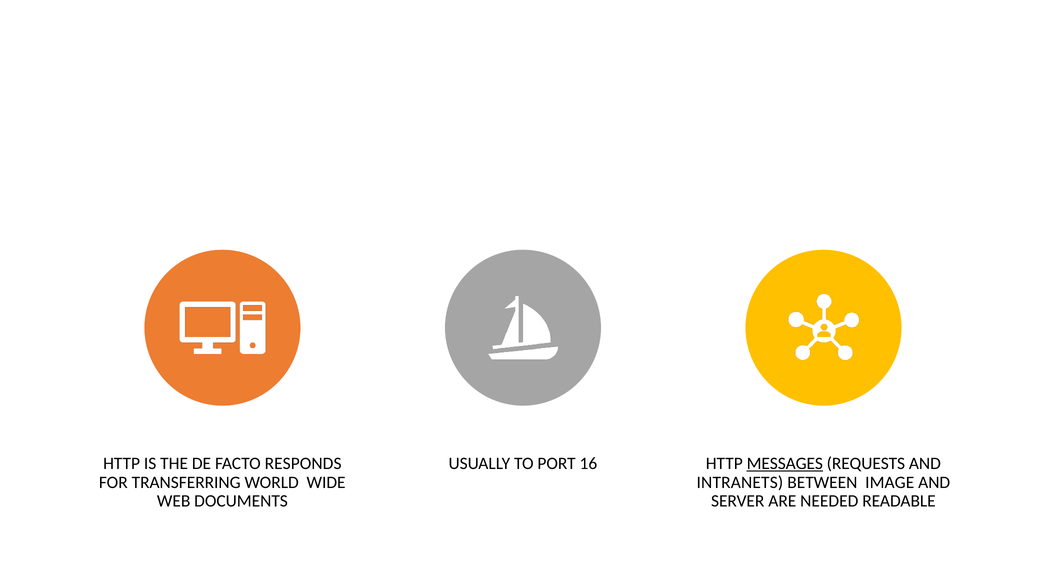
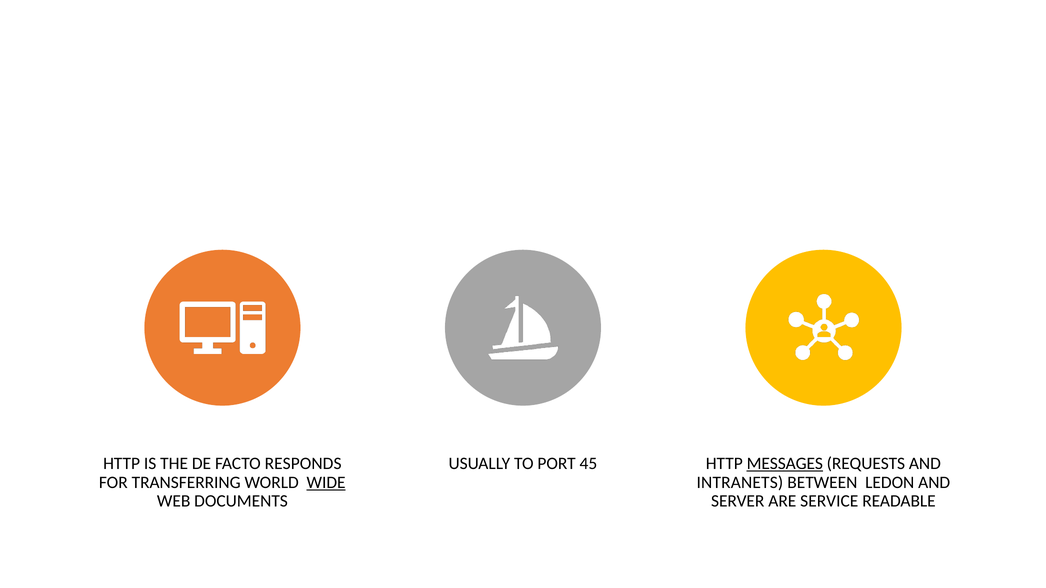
16: 16 -> 45 (588, 464)
WIDE underline: none -> present (326, 483)
IMAGE: IMAGE -> LEDON (890, 483)
NEEDED: NEEDED -> SERVICE (829, 501)
